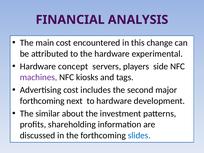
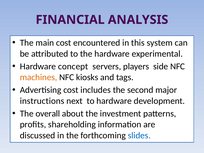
change: change -> system (160, 43)
machines colour: purple -> orange (39, 77)
forthcoming: forthcoming -> instructions (42, 101)
similar: similar -> overall (48, 114)
